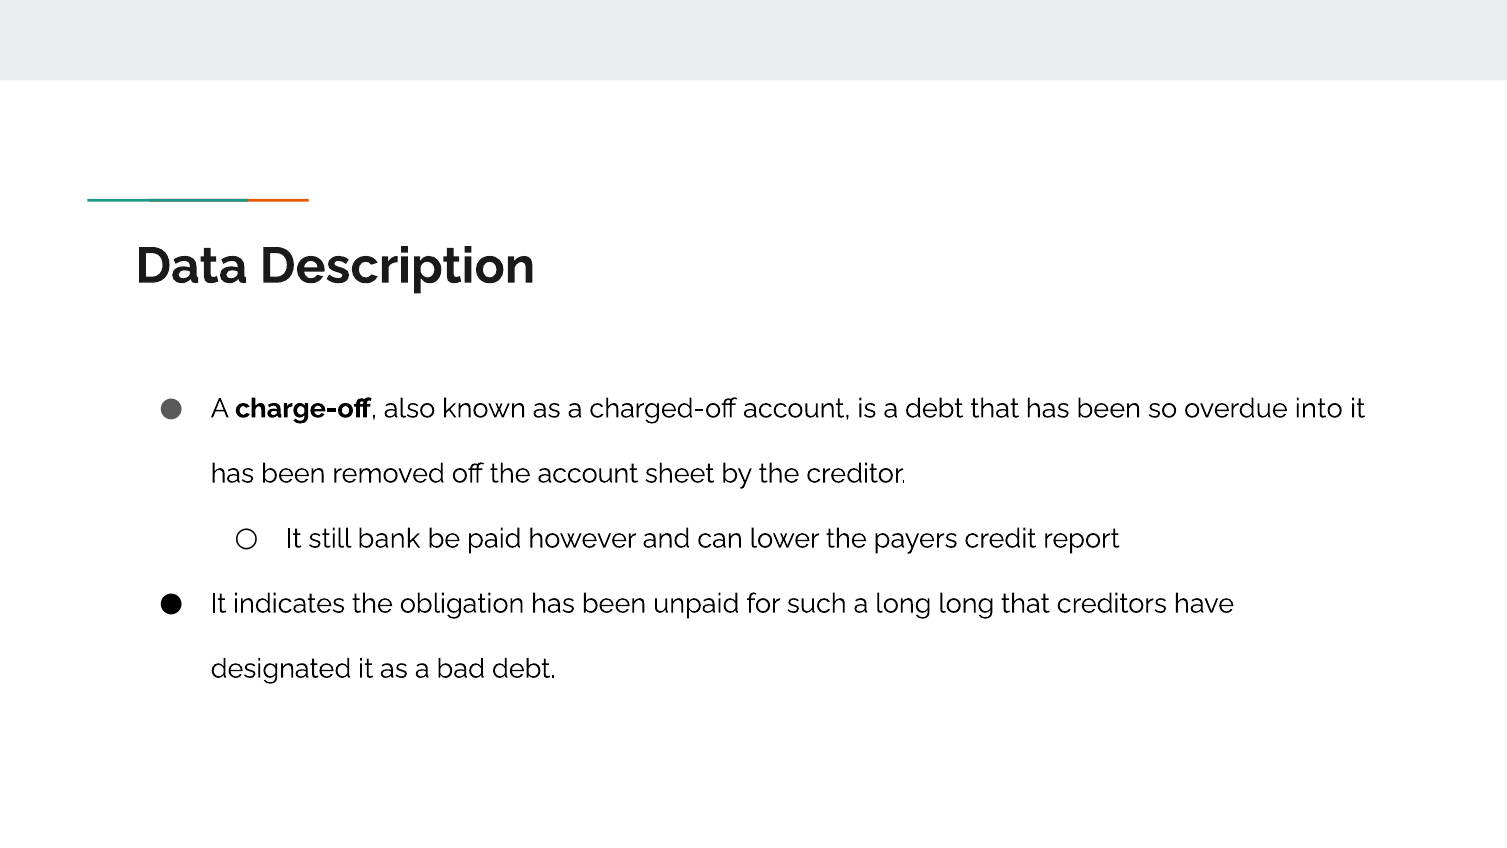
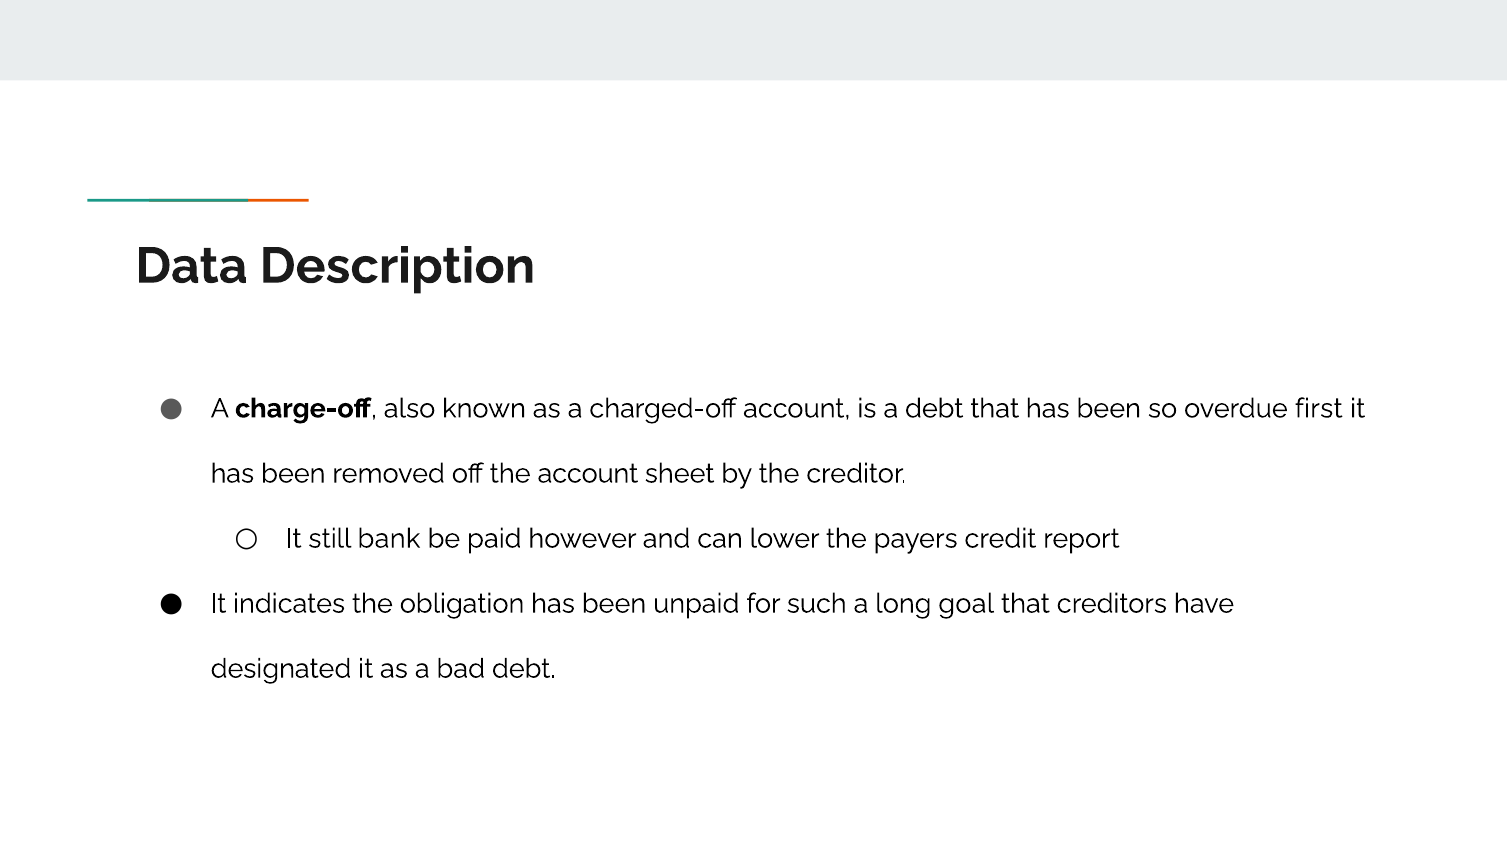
into: into -> first (1319, 408)
long long: long -> goal (966, 603)
